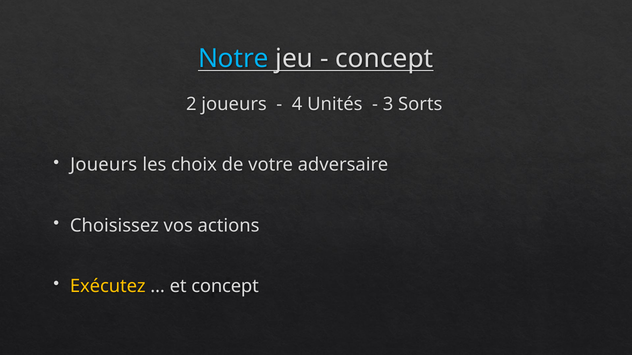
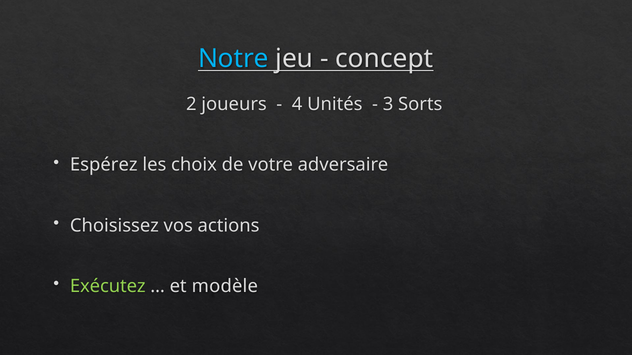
Joueurs: Joueurs -> Espérez (104, 165)
Exécutez colour: yellow -> light green (108, 286)
et concept: concept -> modèle (225, 286)
